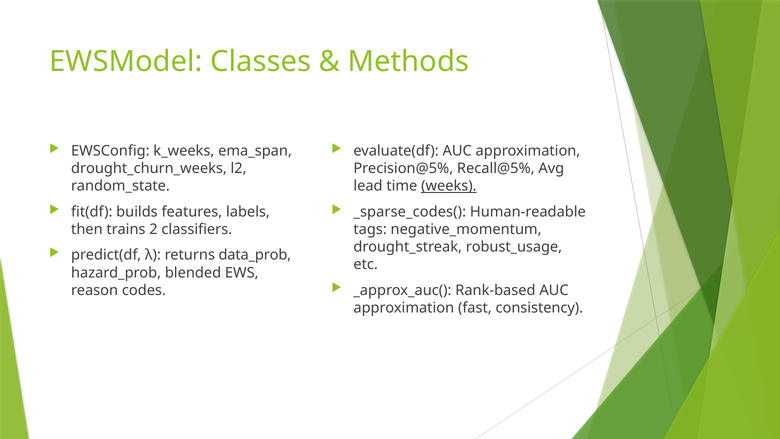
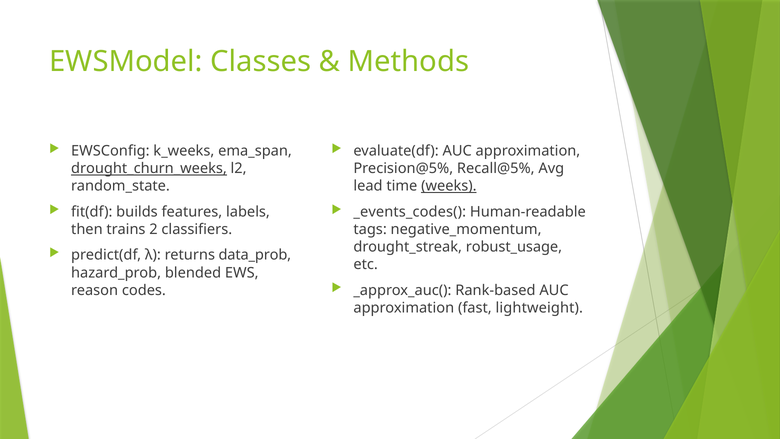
drought_churn_weeks underline: none -> present (149, 169)
_sparse_codes(: _sparse_codes( -> _events_codes( (410, 212)
consistency: consistency -> lightweight (539, 308)
